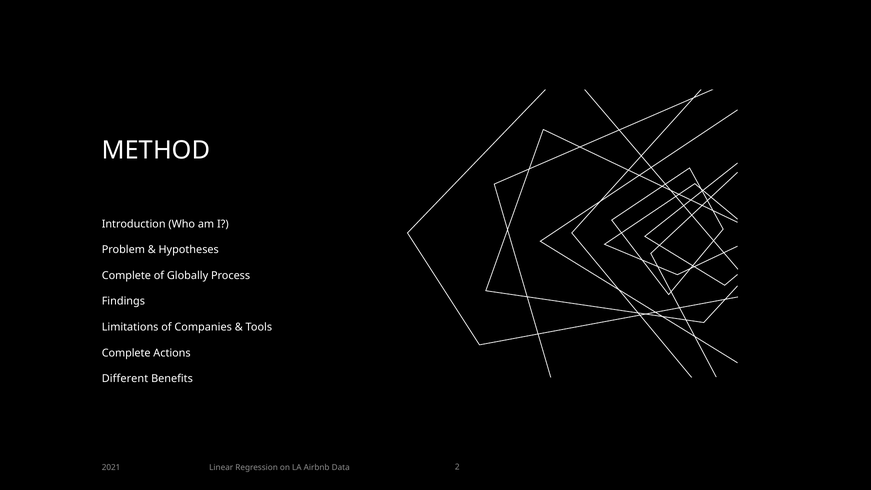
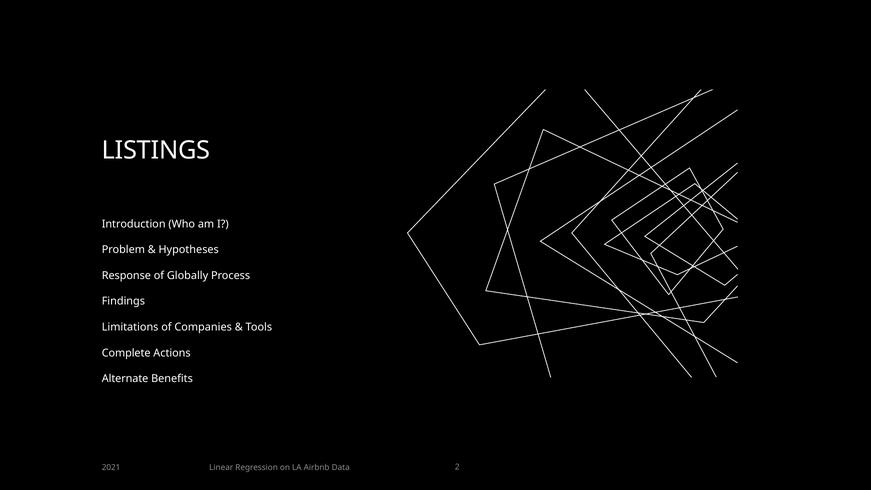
METHOD: METHOD -> LISTINGS (156, 150)
Complete: Complete -> Response (126, 276)
Different: Different -> Alternate (125, 379)
